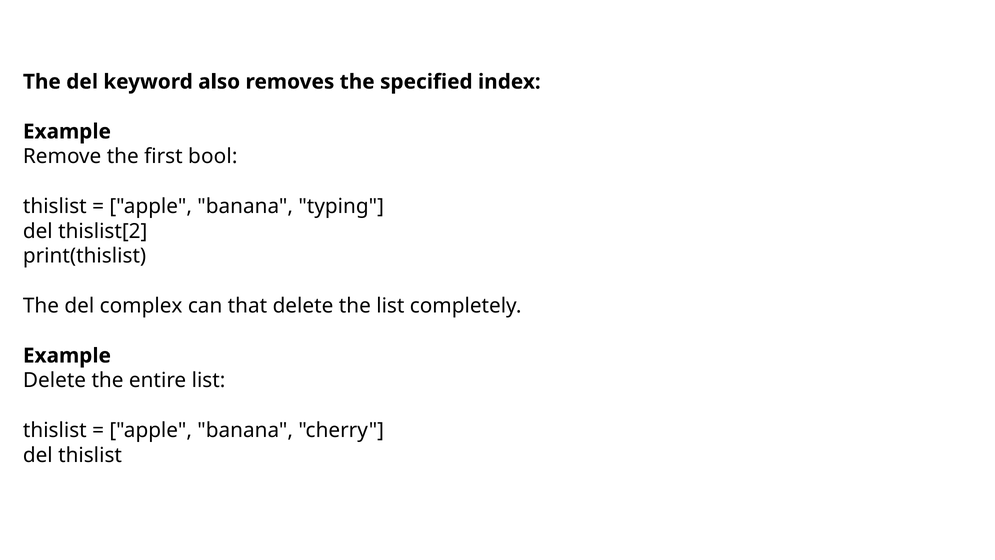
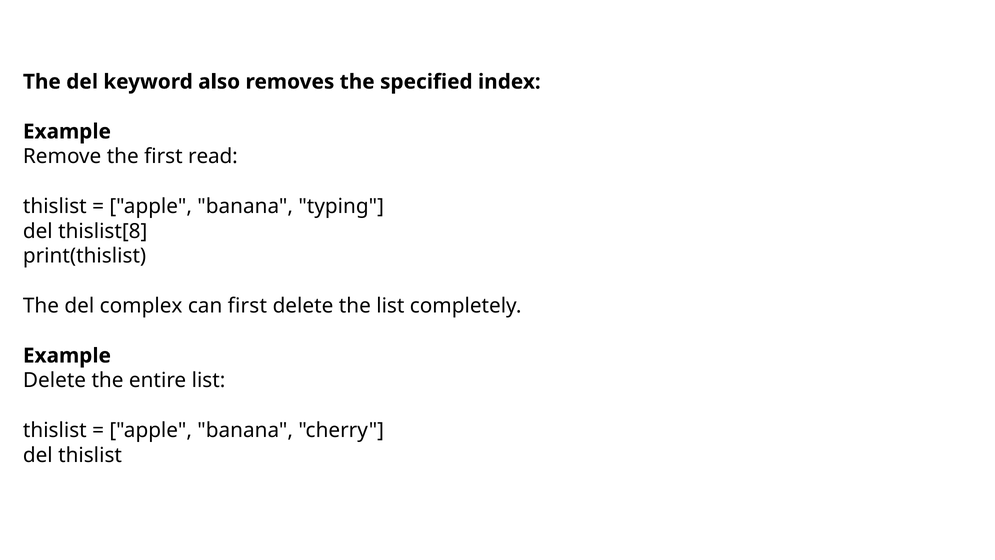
bool: bool -> read (213, 156)
thislist[2: thislist[2 -> thislist[8 (103, 231)
can that: that -> first (247, 306)
